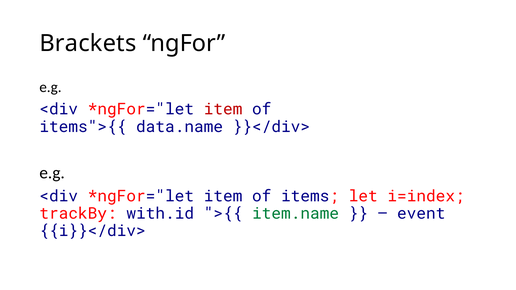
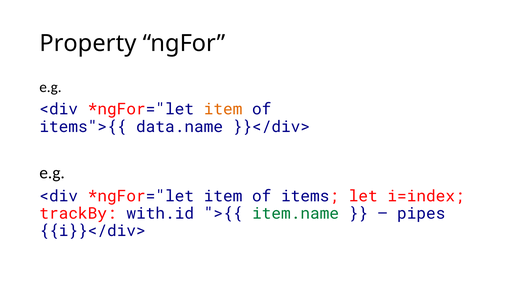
Brackets: Brackets -> Property (88, 43)
item colour: red -> orange (223, 109)
event: event -> pipes (421, 214)
